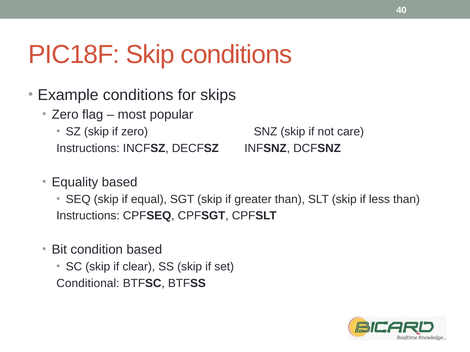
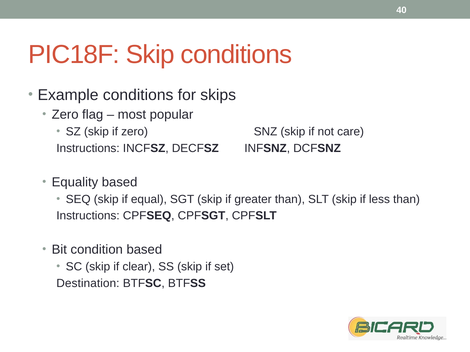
Conditional: Conditional -> Destination (88, 284)
